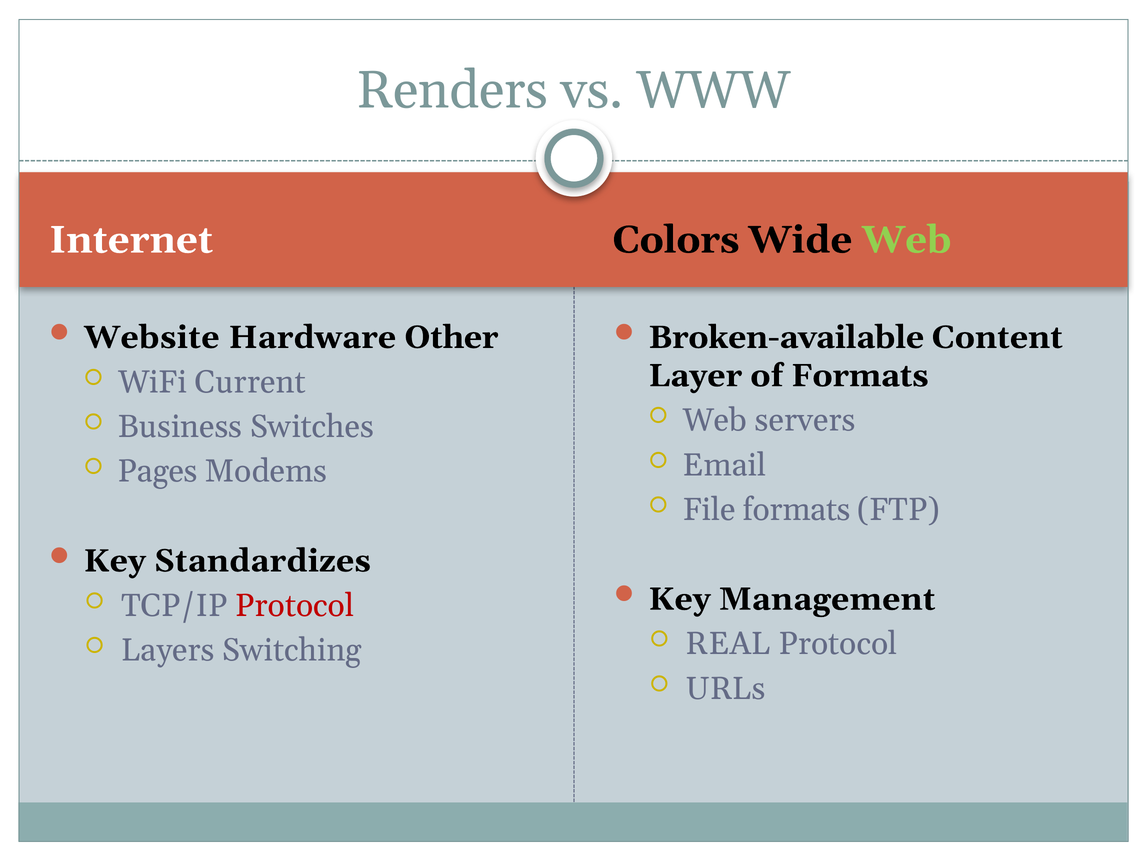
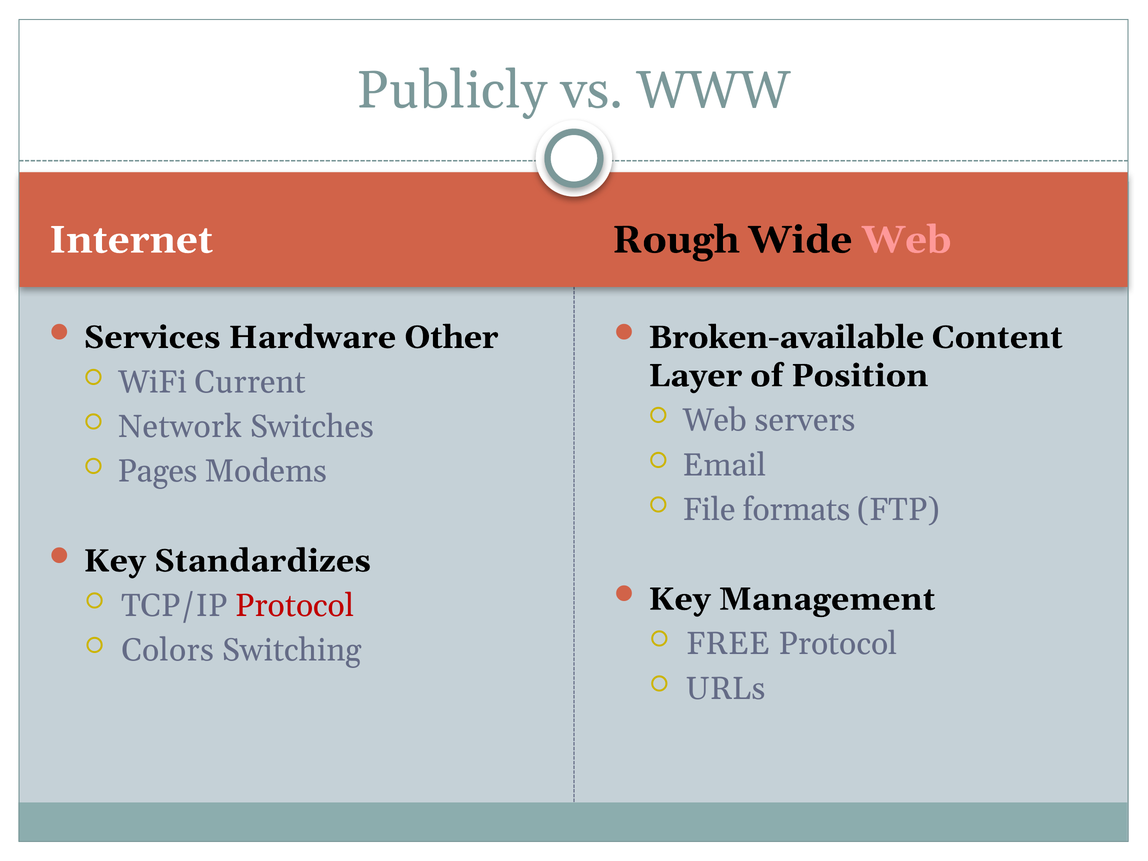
Renders: Renders -> Publicly (452, 90)
Colors: Colors -> Rough (676, 240)
Web colour: light green -> pink (907, 240)
Website: Website -> Services (152, 337)
of Formats: Formats -> Position (860, 376)
Business: Business -> Network (180, 427)
REAL: REAL -> FREE (728, 644)
Layers: Layers -> Colors (168, 650)
